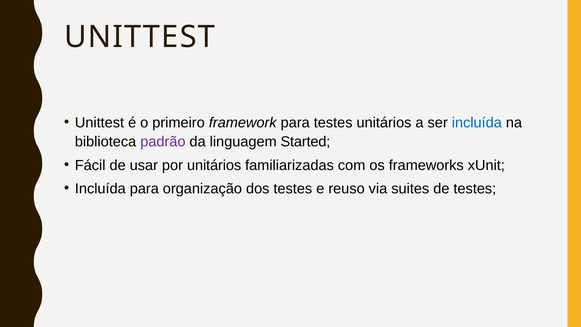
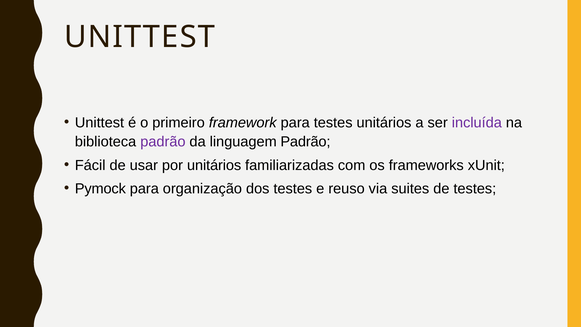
incluída colour: blue -> purple (477, 123)
linguagem Started: Started -> Padrão (305, 142)
Incluída: Incluída -> Pymock (100, 189)
